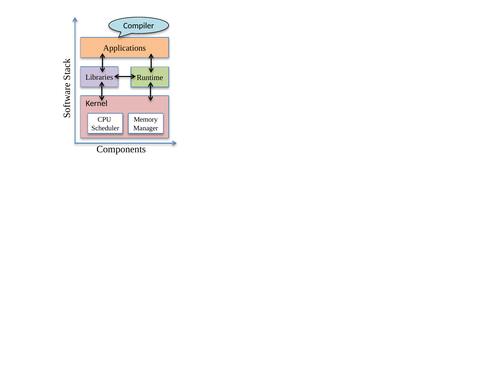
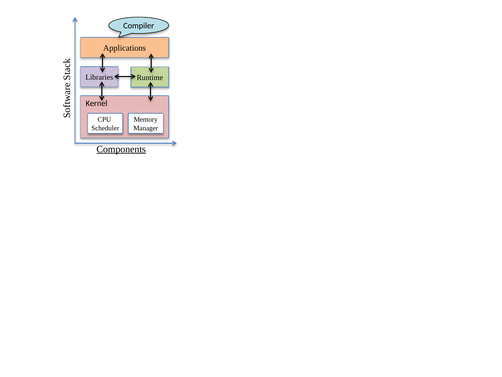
Components underline: none -> present (121, 149)
